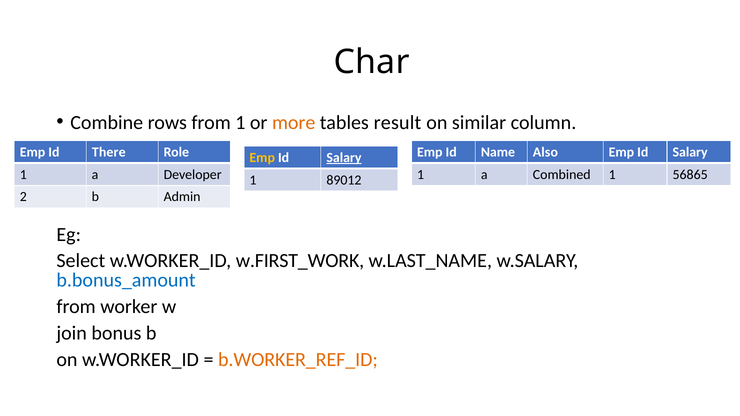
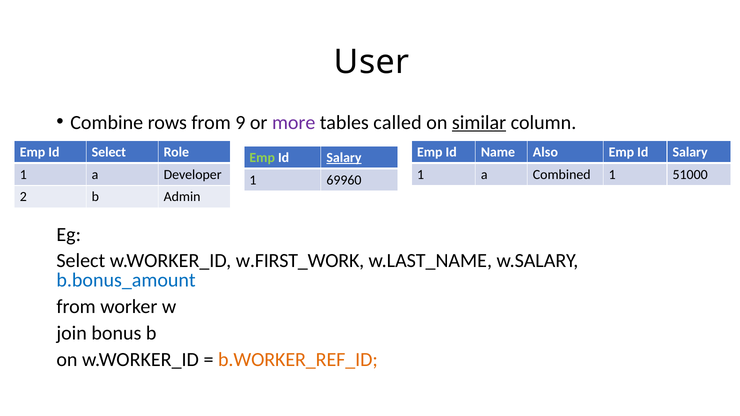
Char: Char -> User (372, 62)
from 1: 1 -> 9 (240, 123)
more colour: orange -> purple (294, 123)
result: result -> called (398, 123)
similar underline: none -> present (479, 123)
Id There: There -> Select (109, 152)
Emp colour: yellow -> light green (262, 158)
56865: 56865 -> 51000 (690, 175)
89012: 89012 -> 69960 (344, 180)
